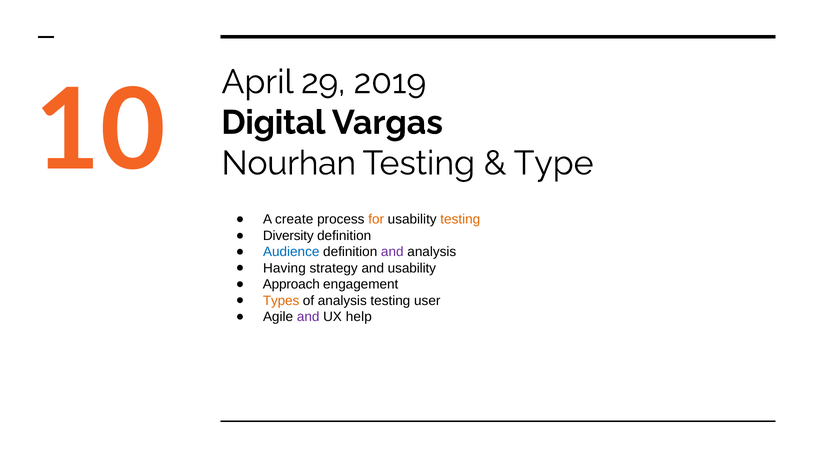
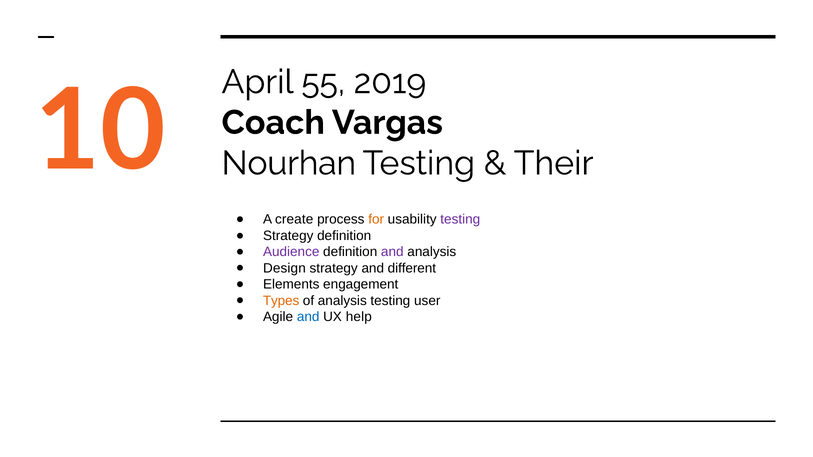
29: 29 -> 55 (323, 82)
Digital: Digital -> Coach (273, 123)
Type: Type -> Their (554, 163)
testing colour: orange -> purple (460, 220)
Diversity: Diversity -> Strategy (288, 236)
Audience colour: blue -> purple (291, 252)
Having: Having -> Design (284, 268)
and usability: usability -> different (412, 268)
Approach: Approach -> Elements (291, 285)
and colour: purple -> blue (308, 317)
